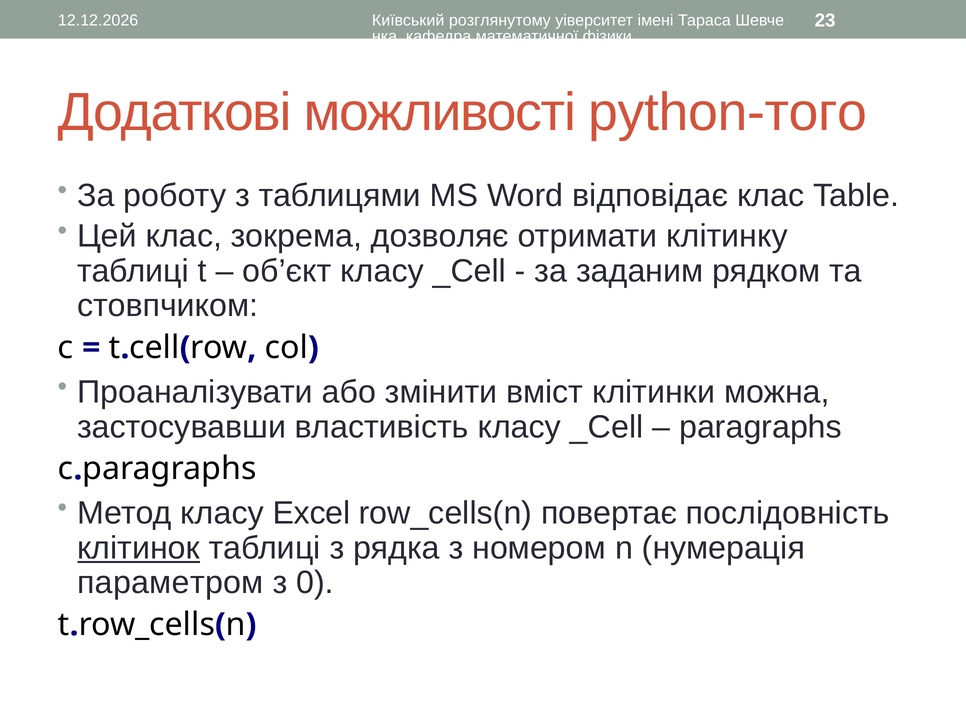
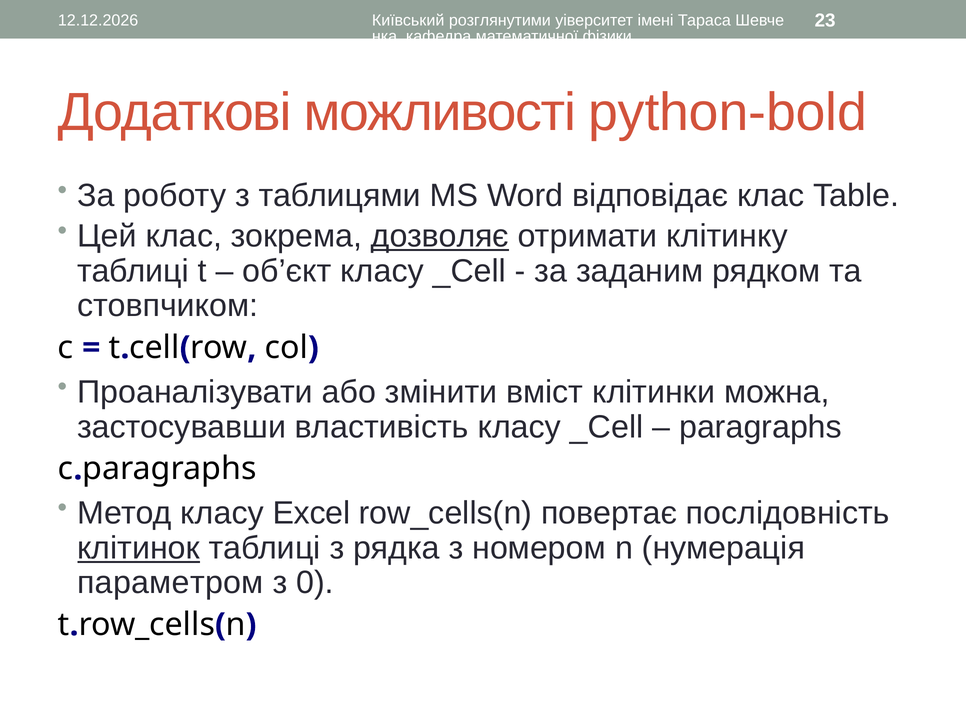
розглянутому: розглянутому -> розглянутими (500, 20)
python-того: python-того -> python-bold (728, 112)
дозволяє underline: none -> present (440, 236)
